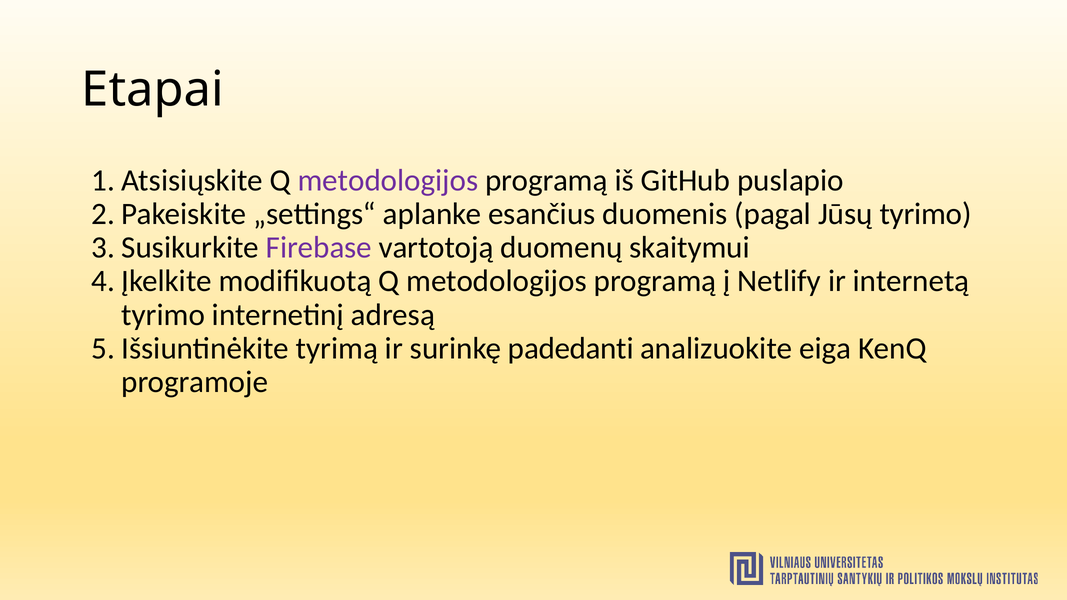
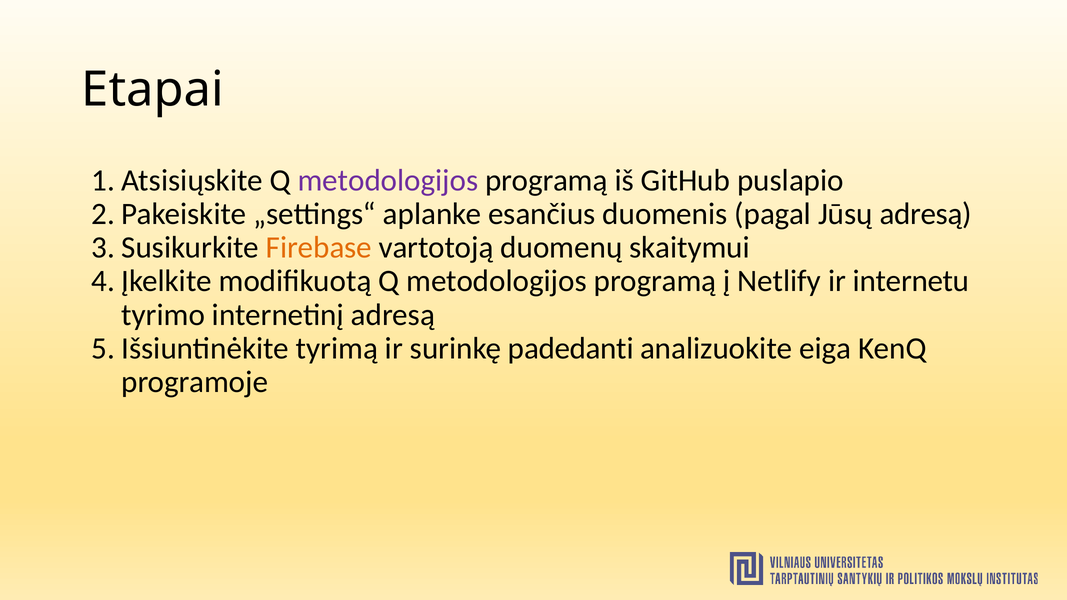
Jūsų tyrimo: tyrimo -> adresą (926, 214)
Firebase colour: purple -> orange (319, 248)
internetą: internetą -> internetu (911, 281)
